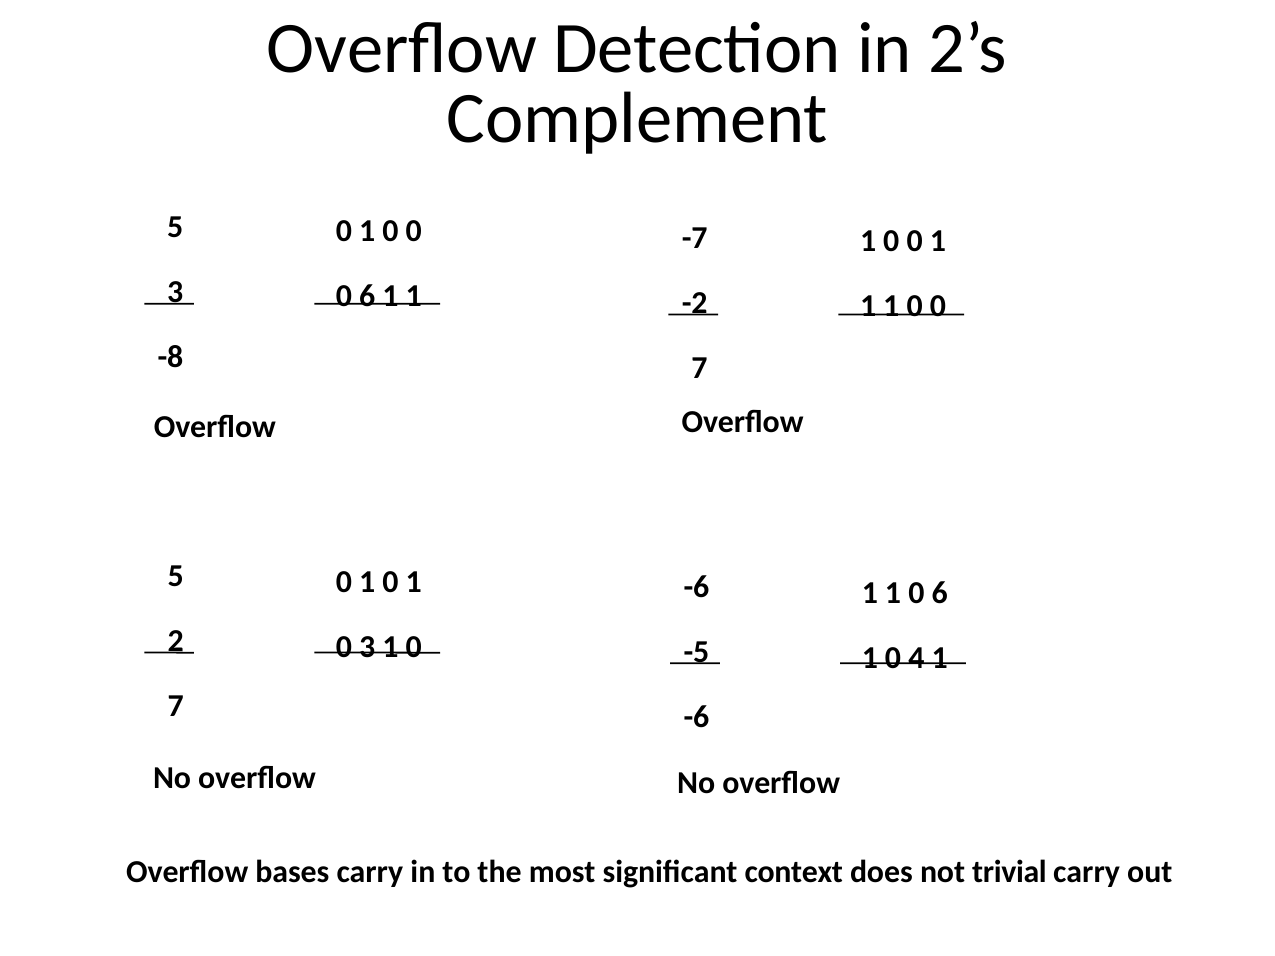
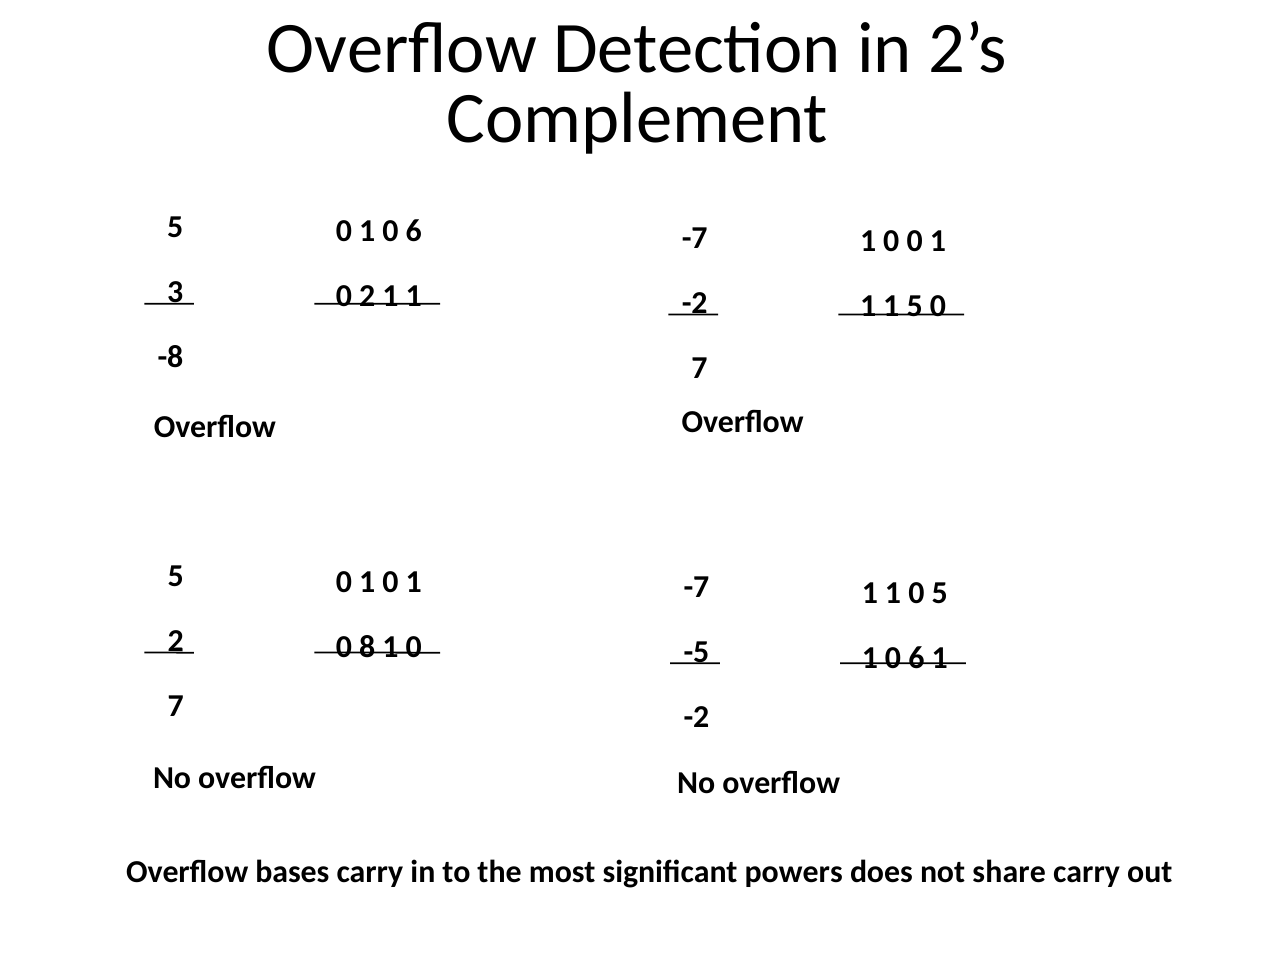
0 1 0 0: 0 -> 6 (414, 231)
6: 6 -> 2 (367, 296)
0: 0 -> 5 (915, 306)
-6: -6 -> -7 (696, 587)
1 0 6: 6 -> 5 (940, 593)
0 3: 3 -> 8 (367, 648)
4: 4 -> 6 (916, 658)
-6: -6 -> -2 (696, 717)
context: context -> powers (794, 872)
trivial: trivial -> share (1009, 872)
